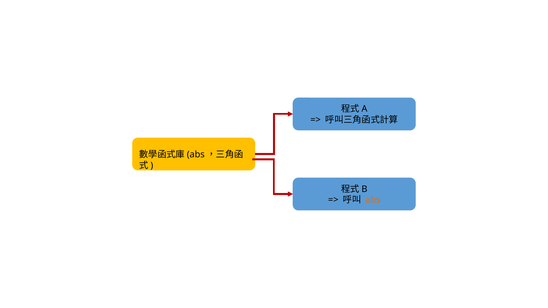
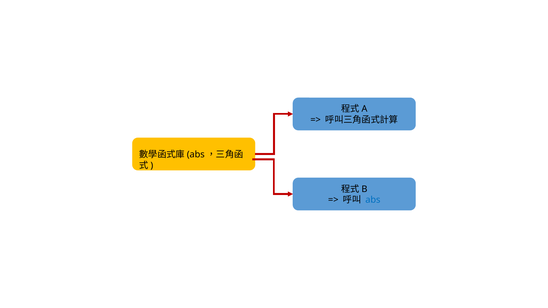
abs colour: orange -> blue (373, 200)
